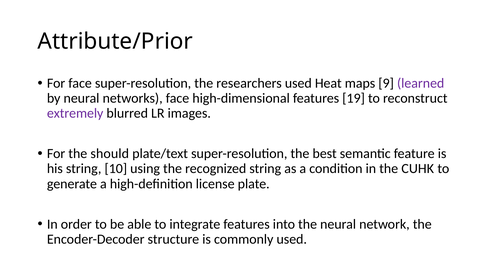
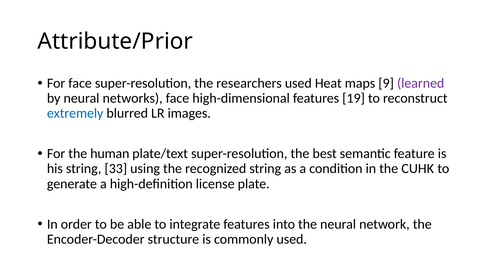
extremely colour: purple -> blue (75, 113)
should: should -> human (110, 154)
10: 10 -> 33 (116, 169)
